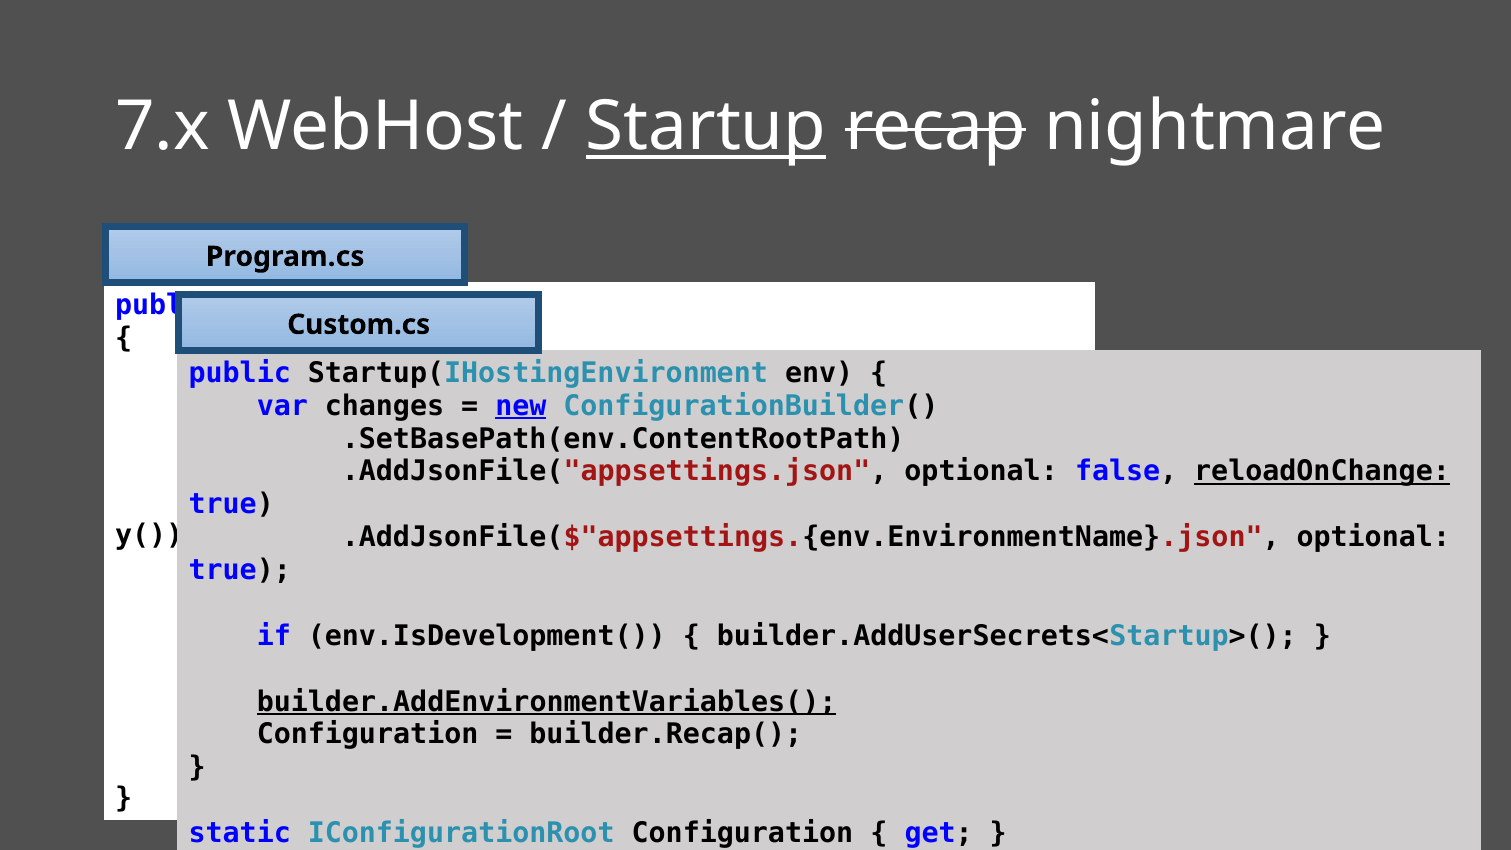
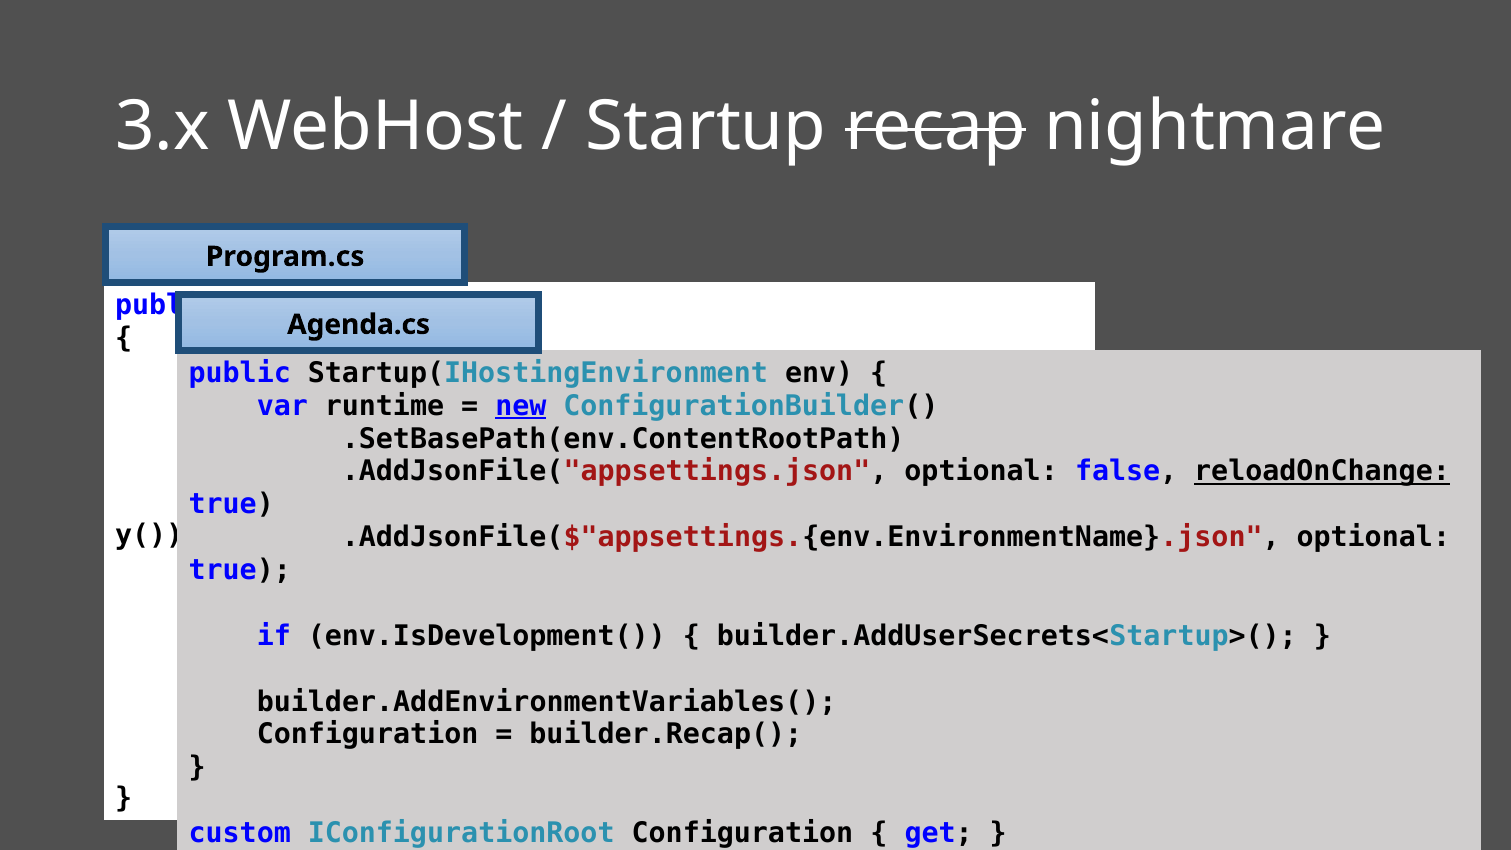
7.x: 7.x -> 3.x (163, 127)
Startup underline: present -> none (706, 127)
Custom.cs: Custom.cs -> Agenda.cs (359, 325)
changes: changes -> runtime (384, 406)
builder.AddEnvironmentVariables( underline: present -> none (547, 702)
static: static -> custom (240, 833)
